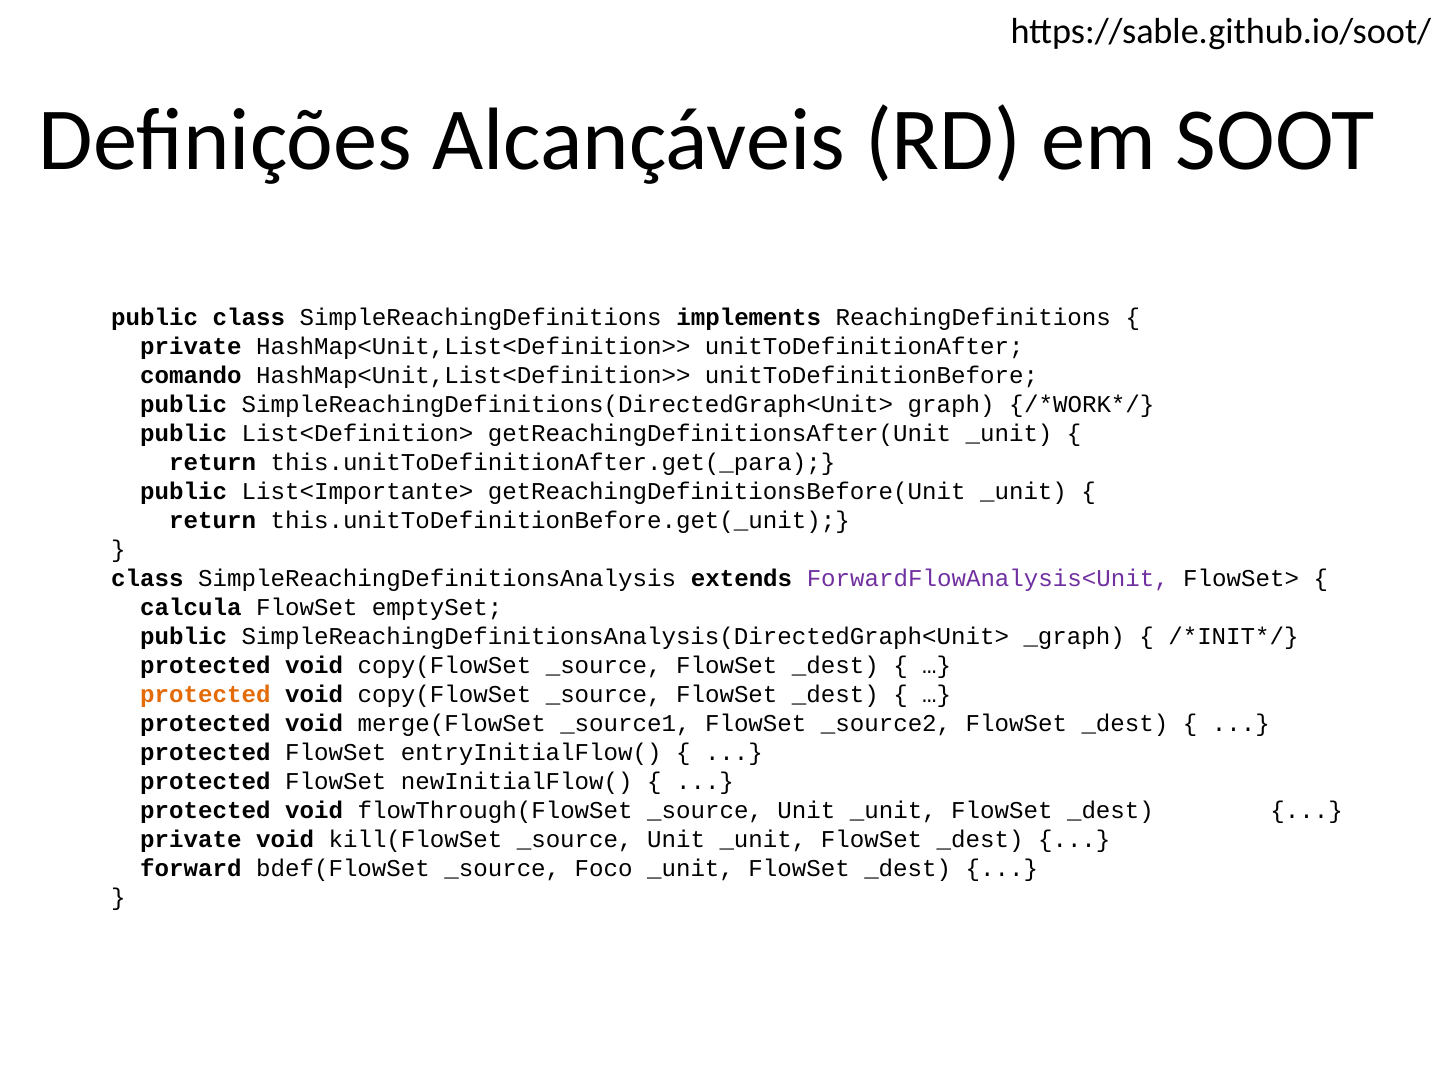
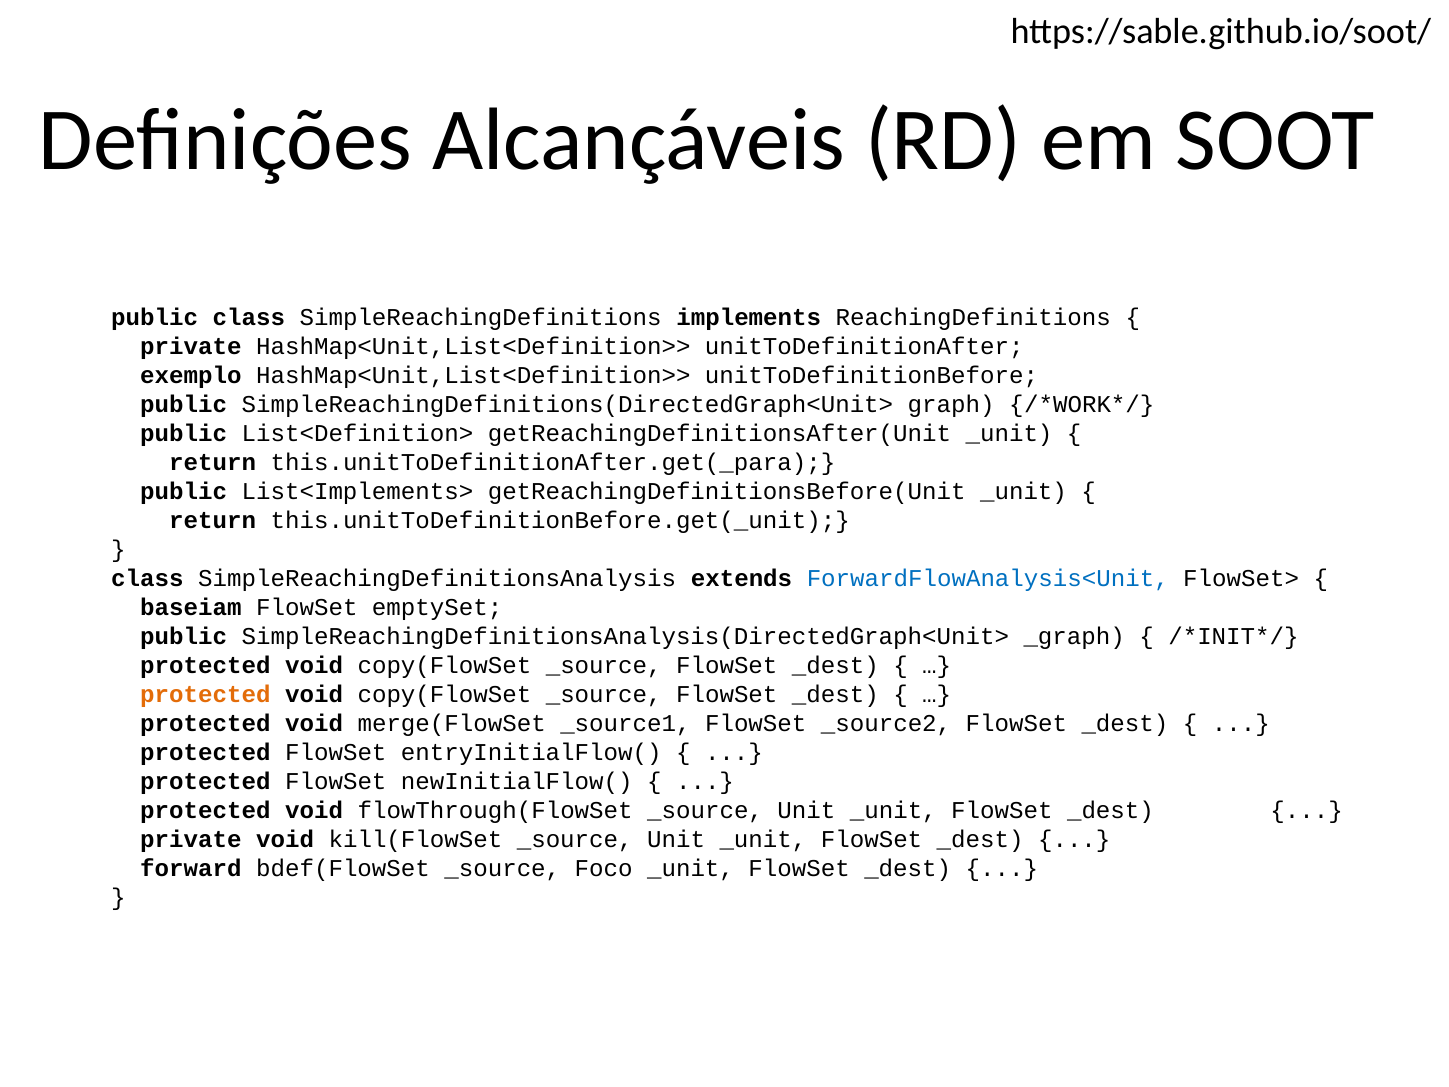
comando: comando -> exemplo (191, 376)
List<Importante>: List<Importante> -> List<Implements> (357, 491)
ForwardFlowAnalysis<Unit colour: purple -> blue (988, 578)
calcula: calcula -> baseiam (191, 607)
